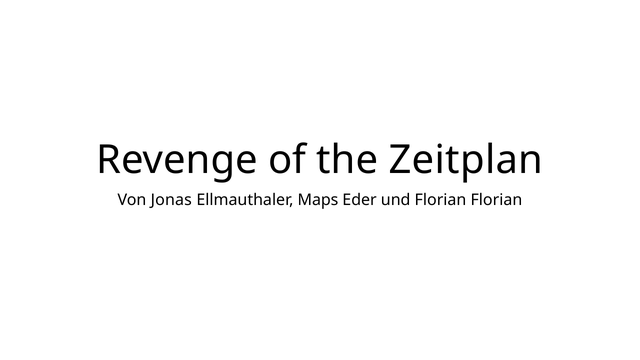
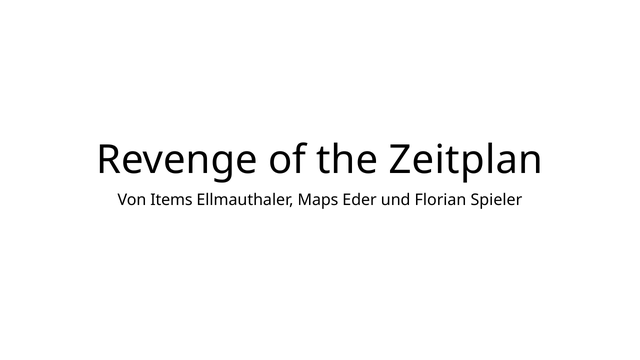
Jonas: Jonas -> Items (171, 200)
Florian Florian: Florian -> Spieler (496, 200)
